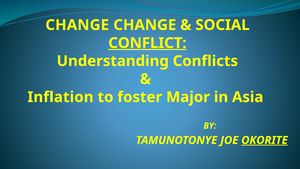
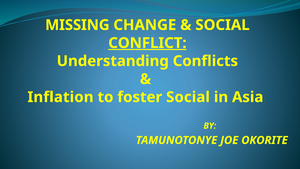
CHANGE: CHANGE -> MISSING (77, 25)
foster Major: Major -> Social (188, 97)
OKORITE underline: present -> none (265, 140)
